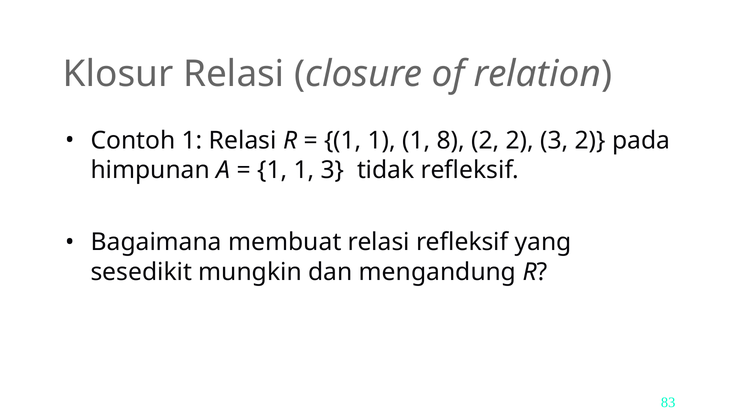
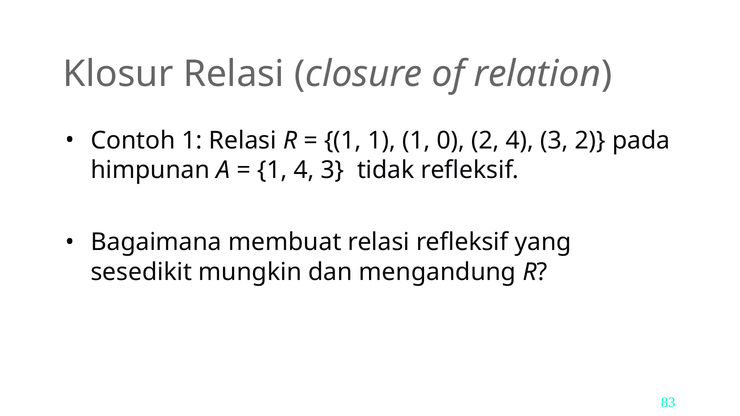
8: 8 -> 0 (451, 140)
2 2: 2 -> 4 (520, 140)
1: 1 -> 4 (304, 170)
